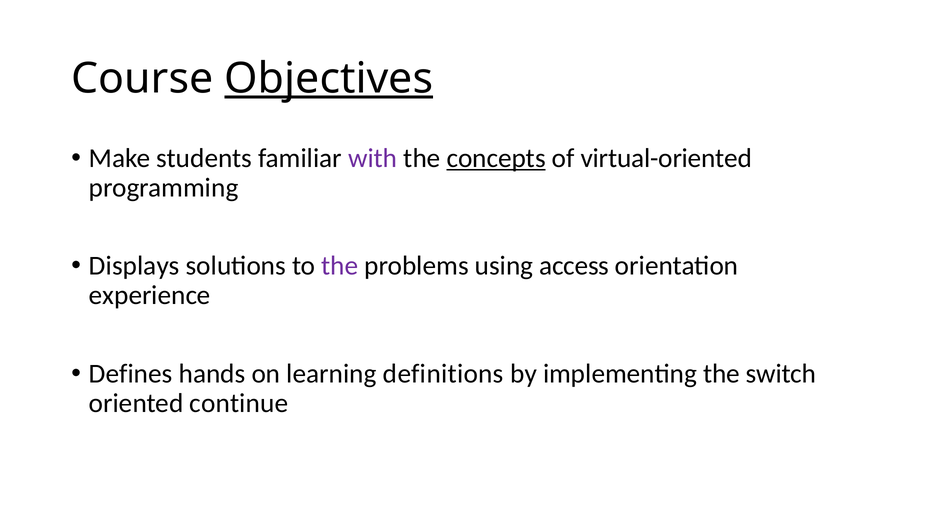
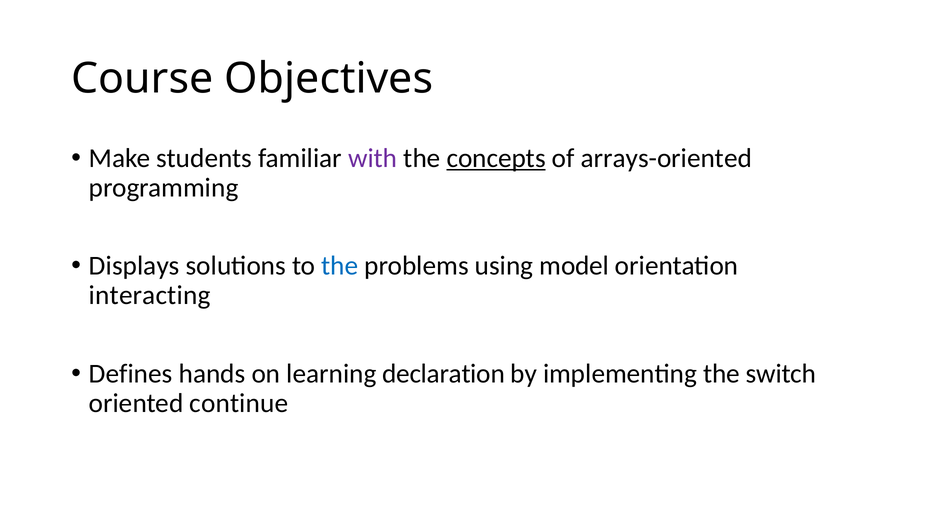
Objectives underline: present -> none (329, 79)
virtual-oriented: virtual-oriented -> arrays-oriented (666, 158)
the colour: purple -> blue (340, 266)
access: access -> model (574, 266)
experience: experience -> interacting (150, 296)
definitions: definitions -> declaration (444, 374)
